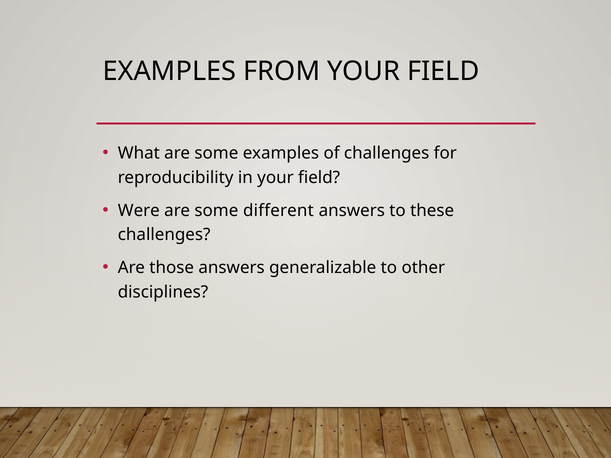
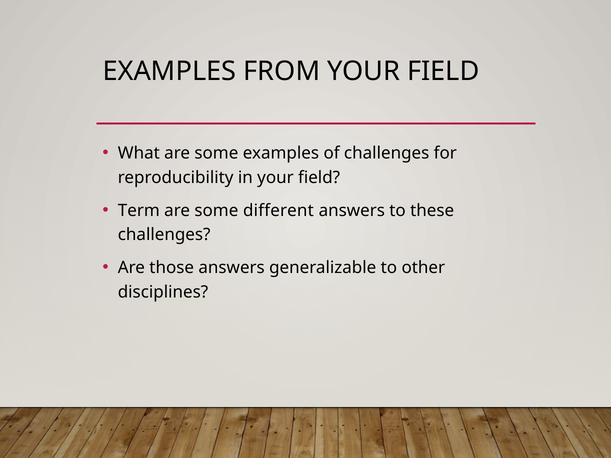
Were: Were -> Term (139, 211)
